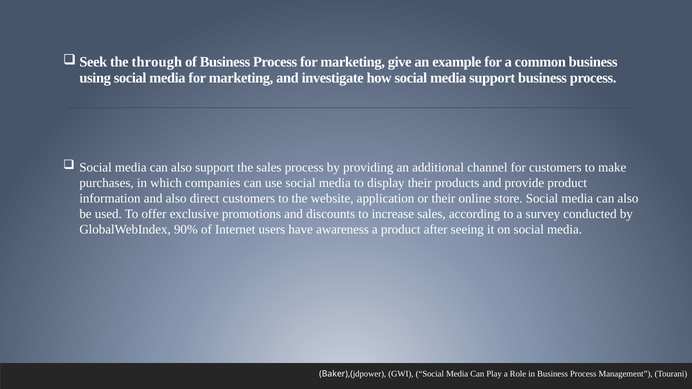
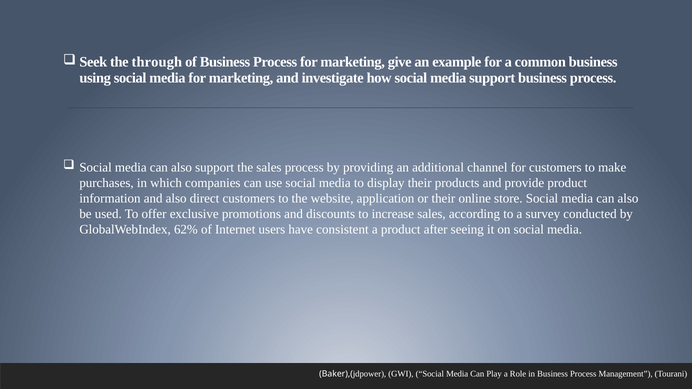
90%: 90% -> 62% (186, 230)
awareness: awareness -> consistent (342, 230)
